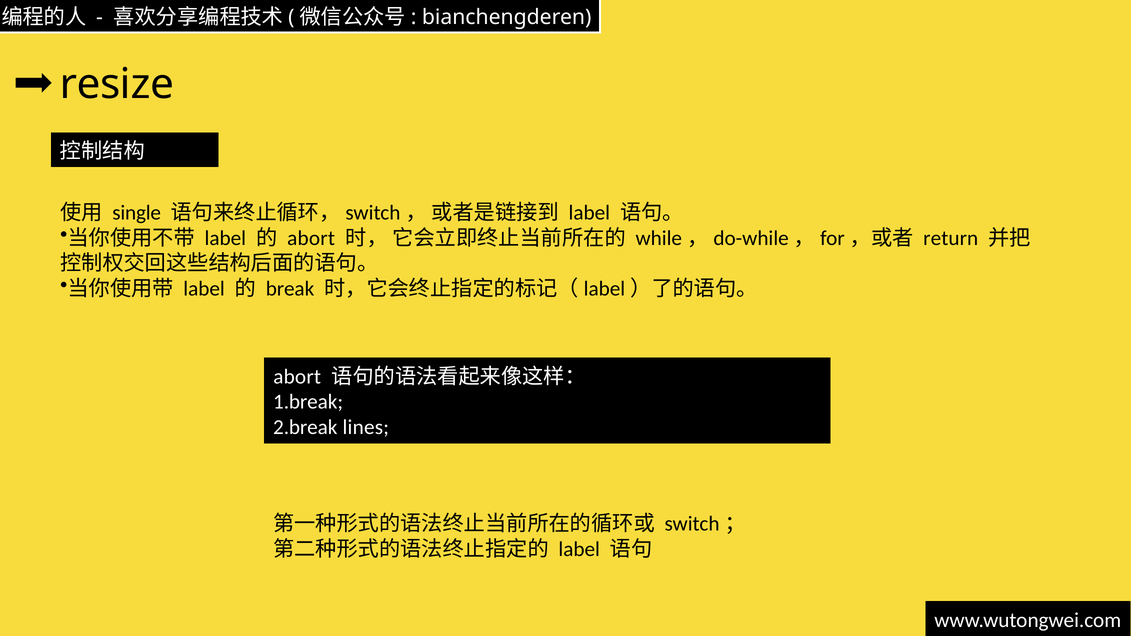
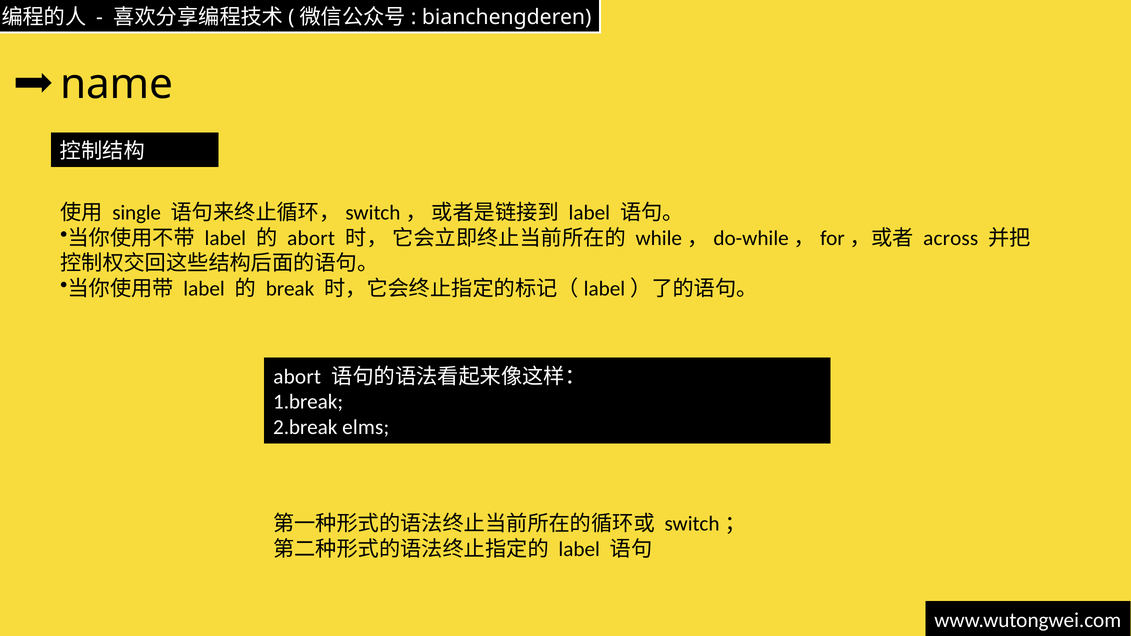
resize: resize -> name (117, 84)
return: return -> across (951, 238)
lines: lines -> elms (366, 428)
